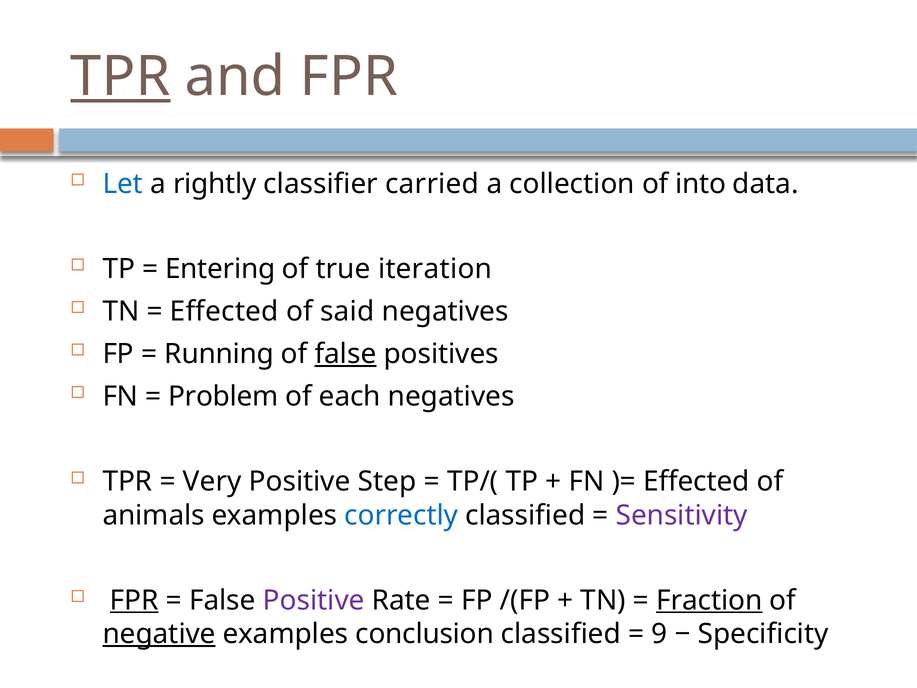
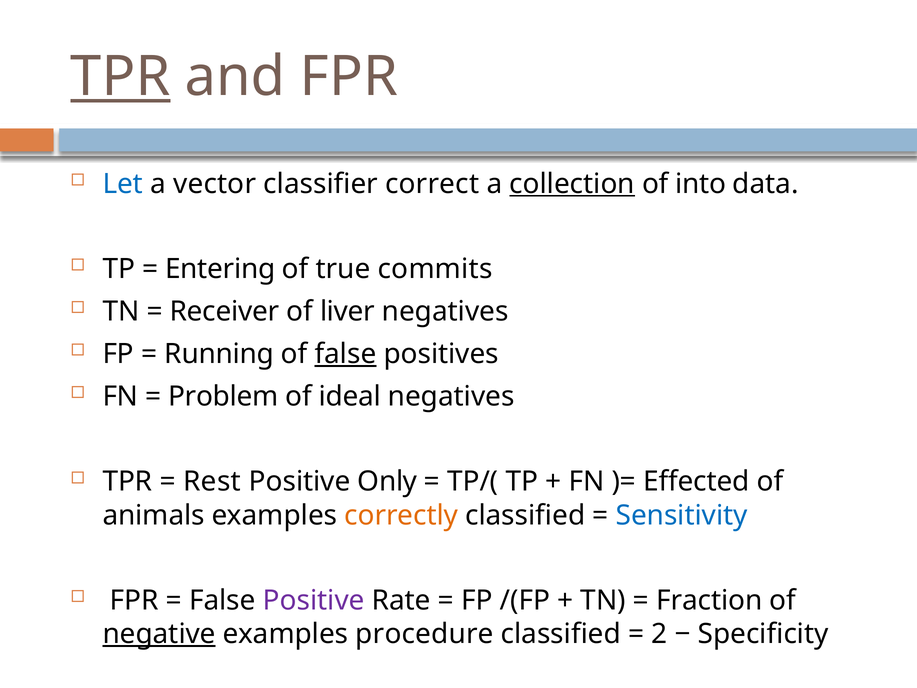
rightly: rightly -> vector (215, 184)
carried: carried -> correct (432, 184)
collection underline: none -> present (572, 184)
iteration: iteration -> commits (435, 269)
Effected: Effected -> Receiver (224, 311)
said: said -> liver (347, 311)
each: each -> ideal (350, 396)
Very: Very -> Rest (212, 481)
Step: Step -> Only (387, 481)
correctly colour: blue -> orange (401, 515)
Sensitivity colour: purple -> blue (682, 515)
FPR underline: present -> none (134, 600)
Fraction underline: present -> none (709, 600)
conclusion: conclusion -> procedure (425, 634)
9: 9 -> 2 (659, 634)
